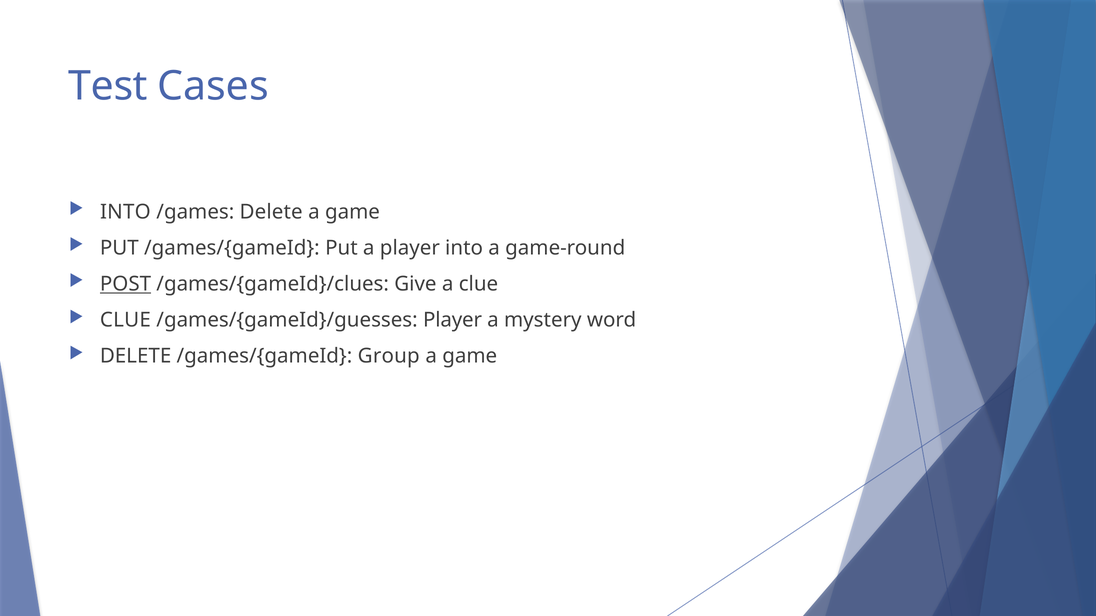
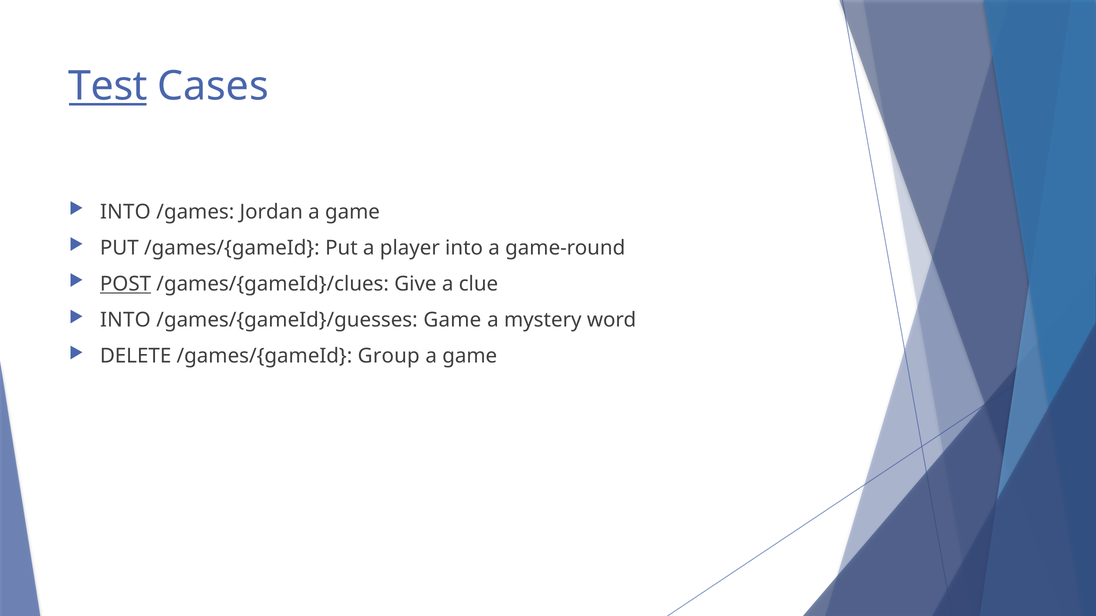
Test underline: none -> present (108, 86)
/games Delete: Delete -> Jordan (271, 212)
CLUE: CLUE -> INTO (125, 320)
/games/{gameId}/guesses Player: Player -> Game (452, 320)
